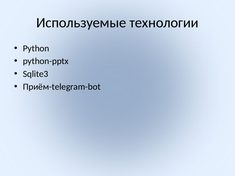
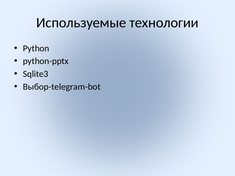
Приём-telegram-bot: Приём-telegram-bot -> Выбор-telegram-bot (62, 87)
